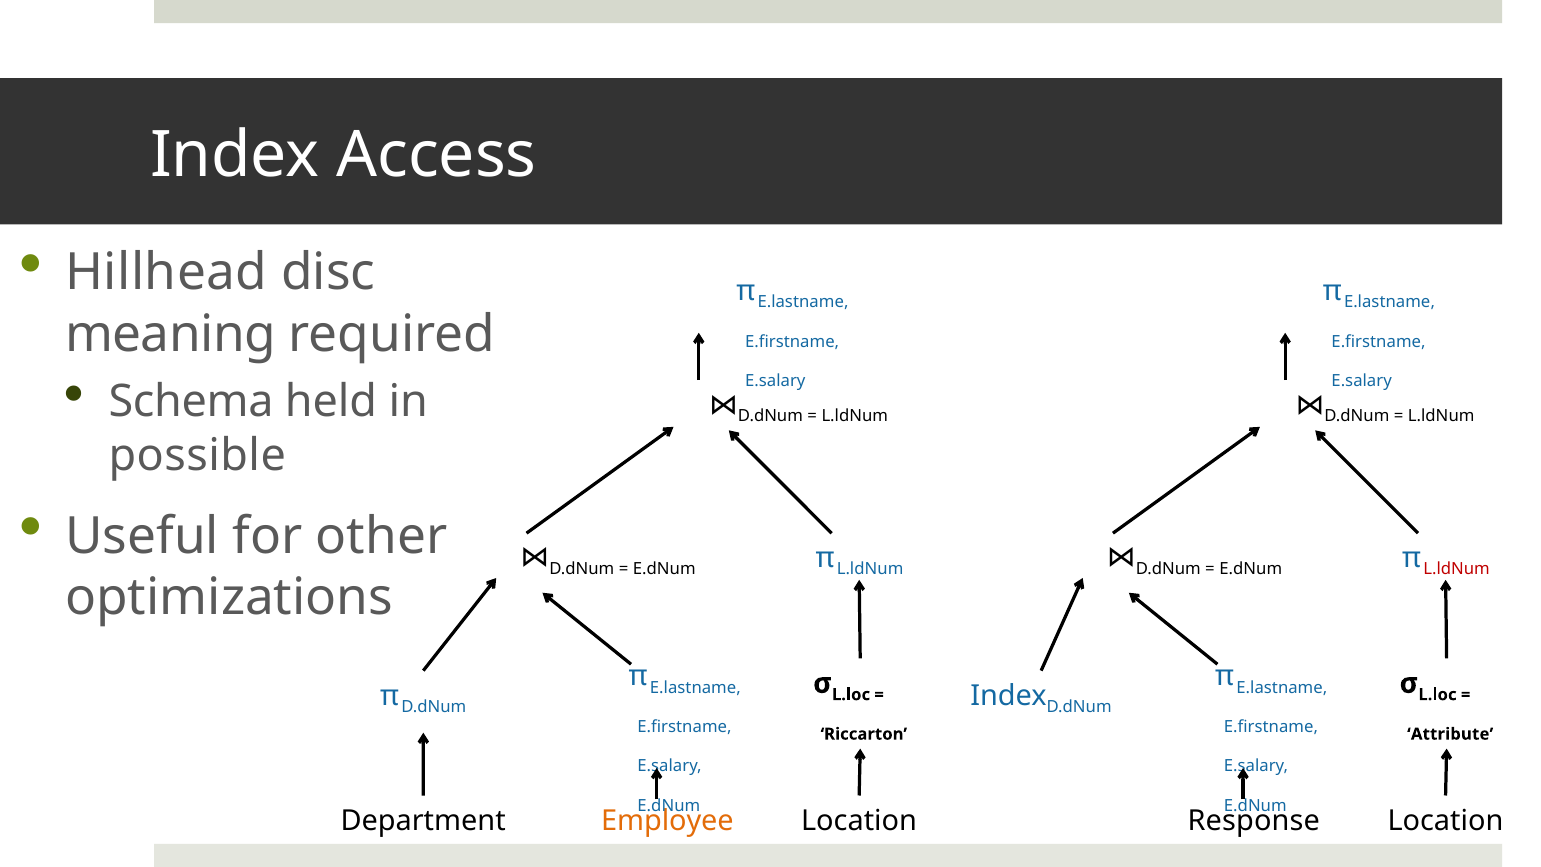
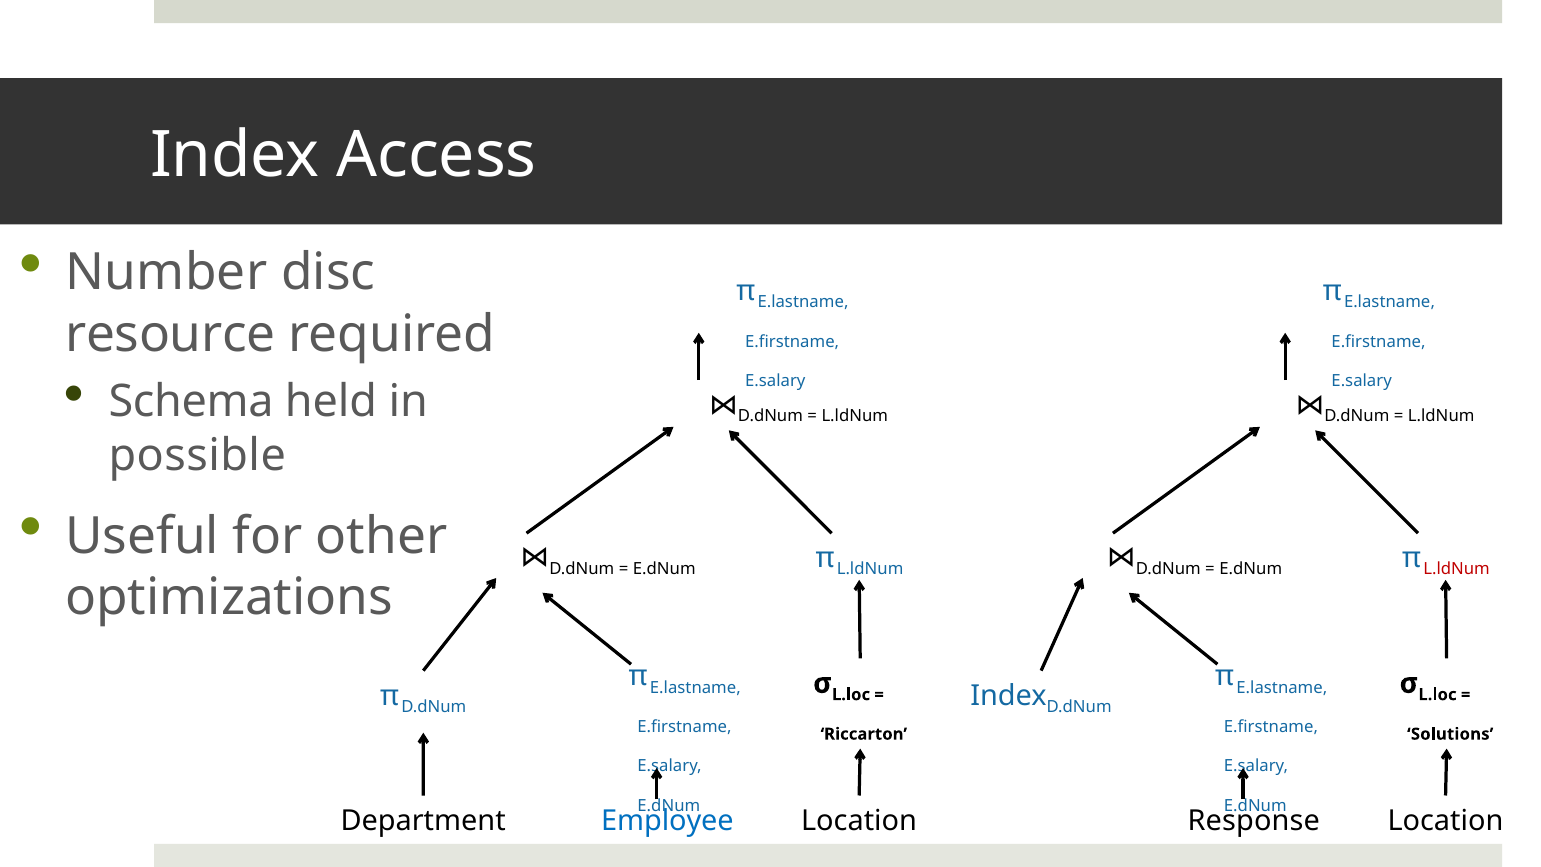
Hillhead: Hillhead -> Number (166, 273)
meaning: meaning -> resource (170, 334)
Attribute: Attribute -> Solutions (1450, 734)
Employee colour: orange -> blue (667, 820)
